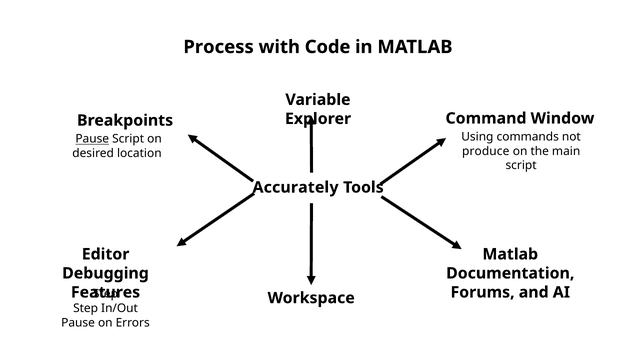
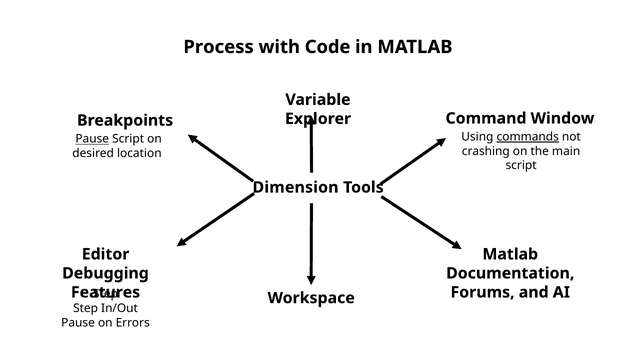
commands underline: none -> present (528, 137)
produce: produce -> crashing (486, 152)
Accurately: Accurately -> Dimension (296, 188)
